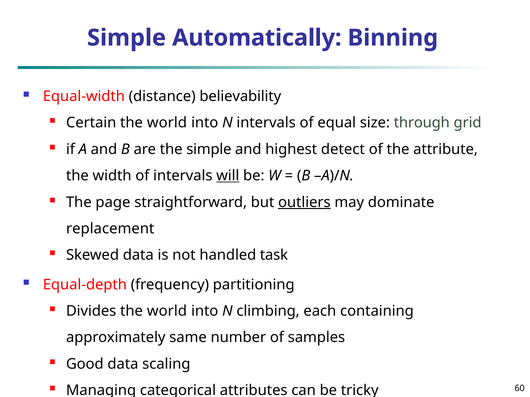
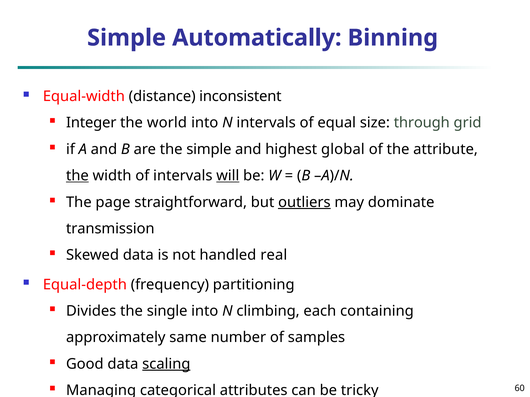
believability: believability -> inconsistent (240, 96)
Certain: Certain -> Integer (91, 123)
detect: detect -> global (343, 149)
the underline: none -> present (77, 176)
replacement: replacement -> transmission (110, 229)
task: task -> real (274, 255)
Divides the world: world -> single (167, 311)
scaling underline: none -> present (166, 364)
